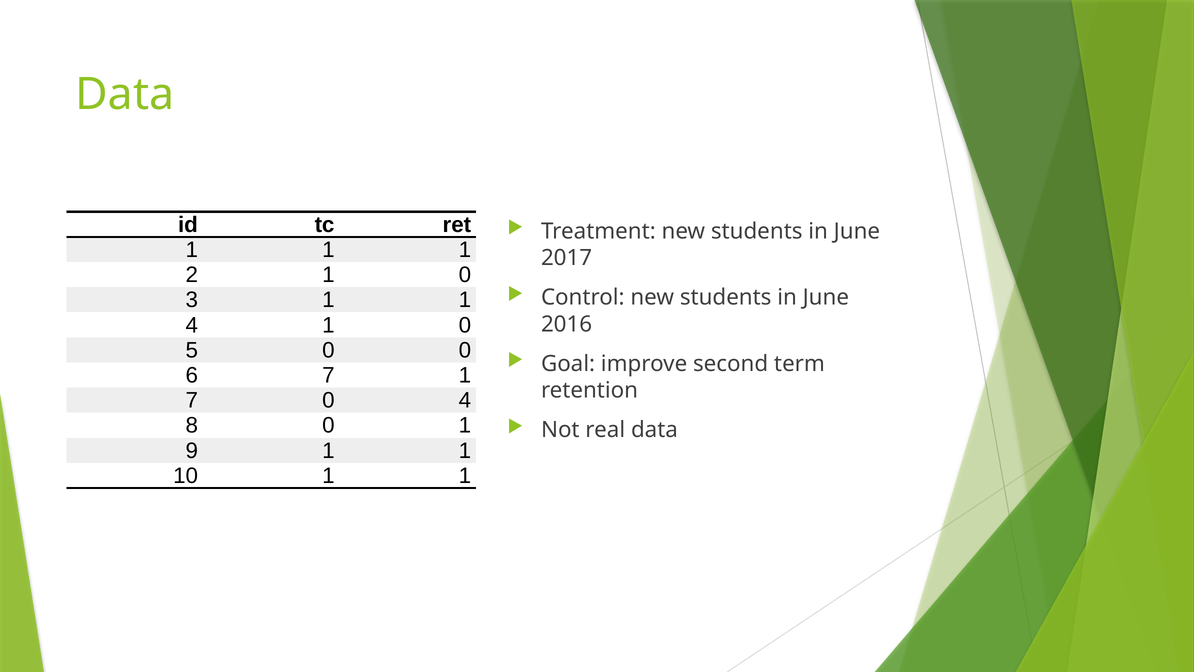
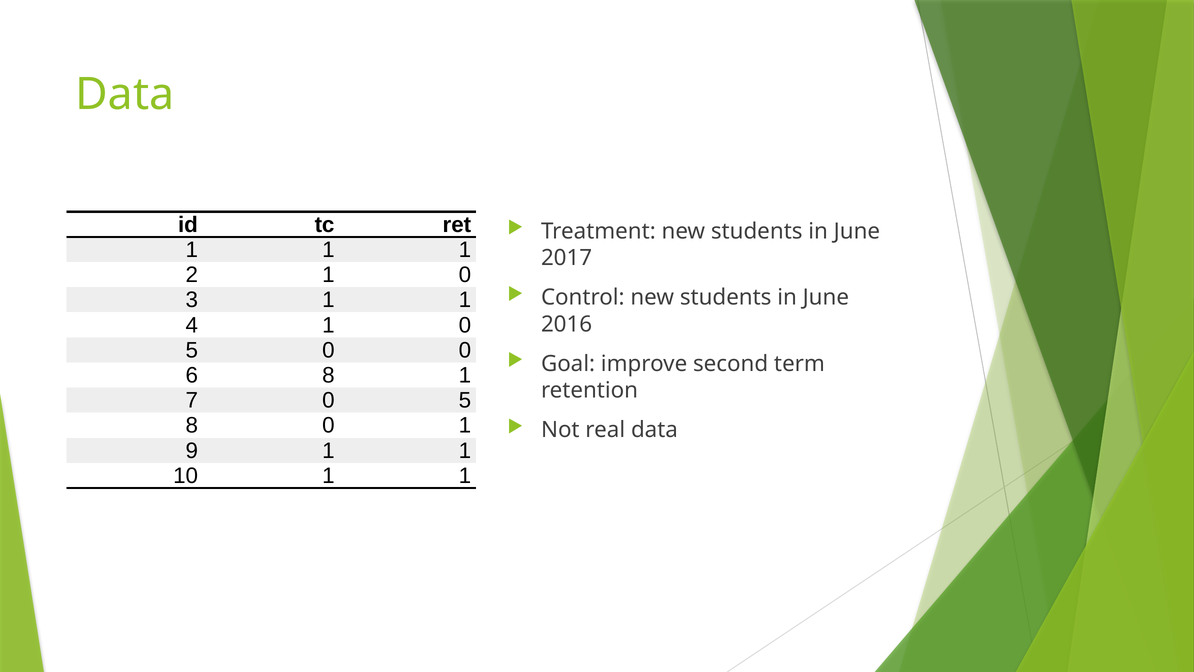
6 7: 7 -> 8 (328, 375)
7 0 4: 4 -> 5 (465, 400)
